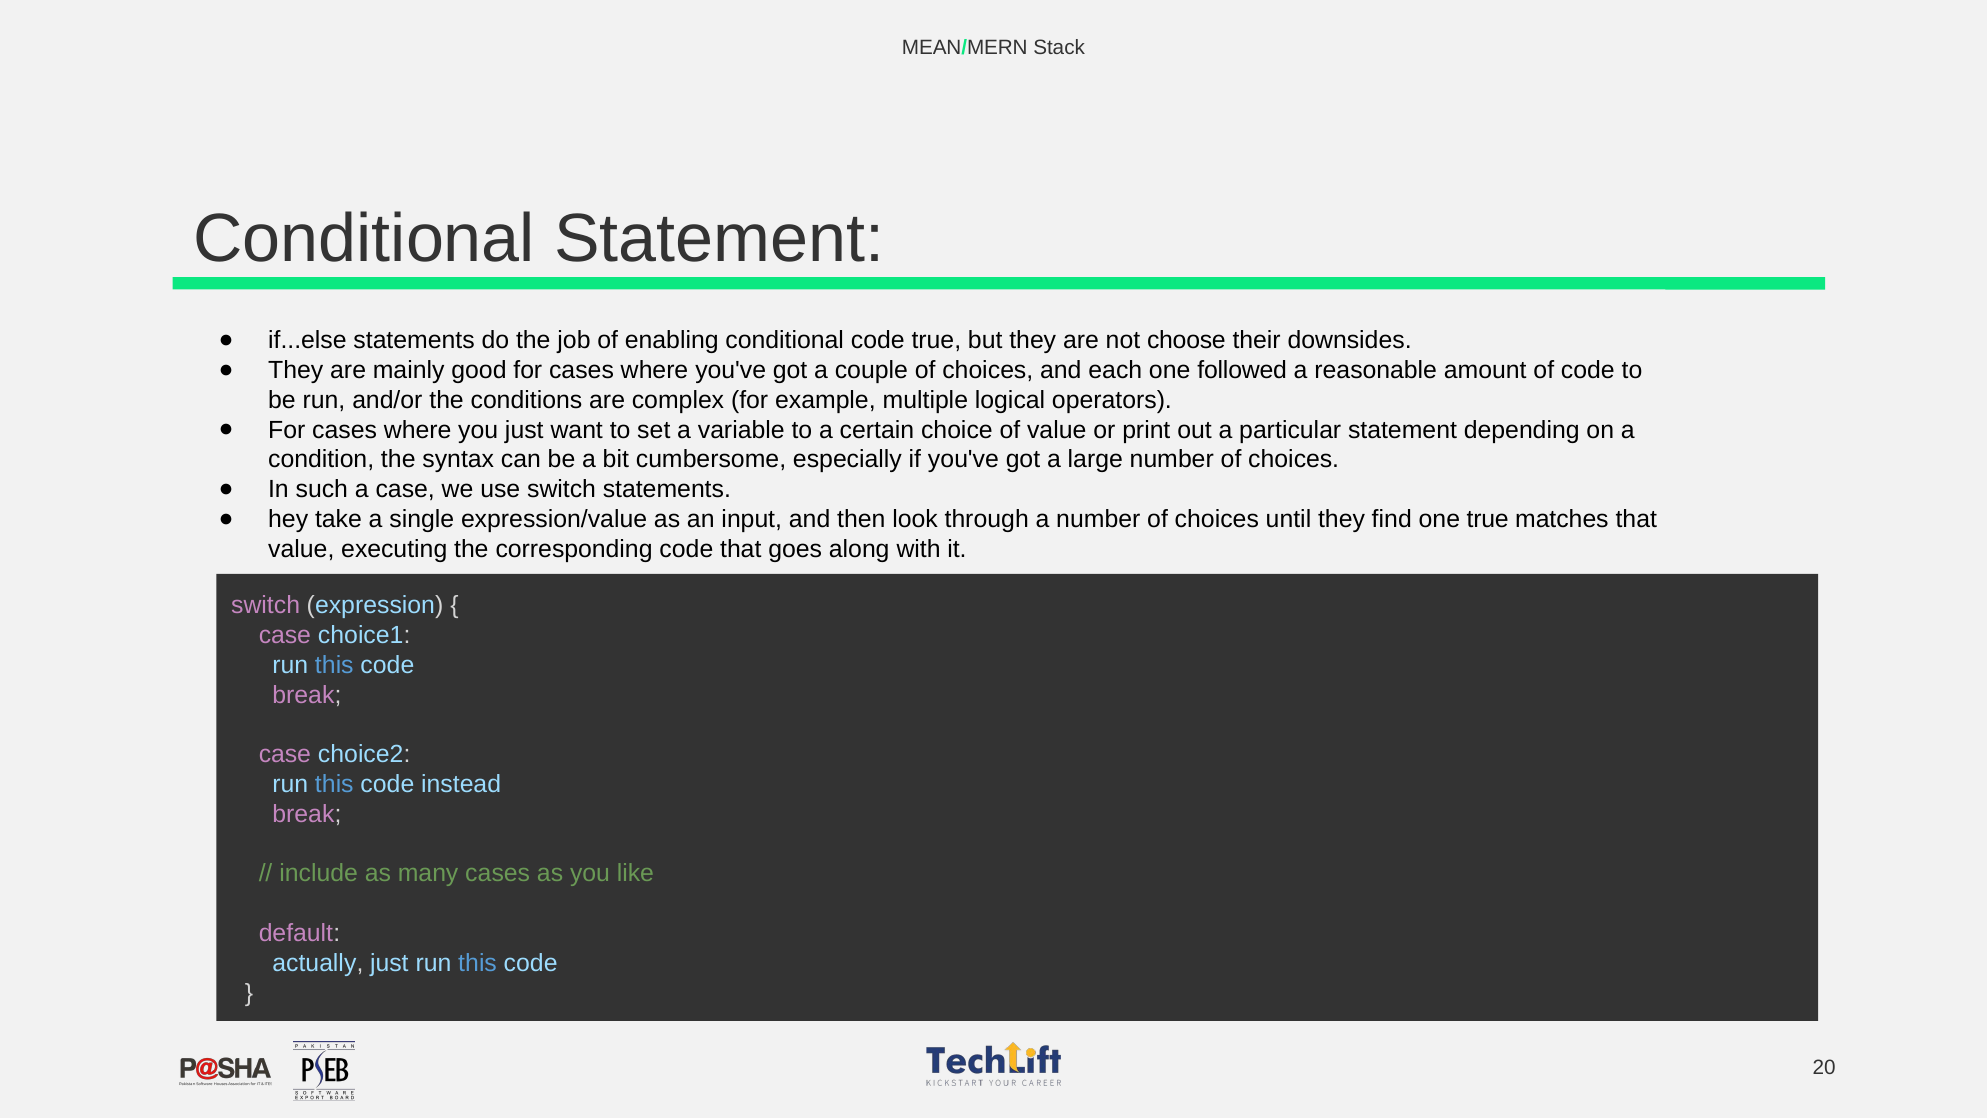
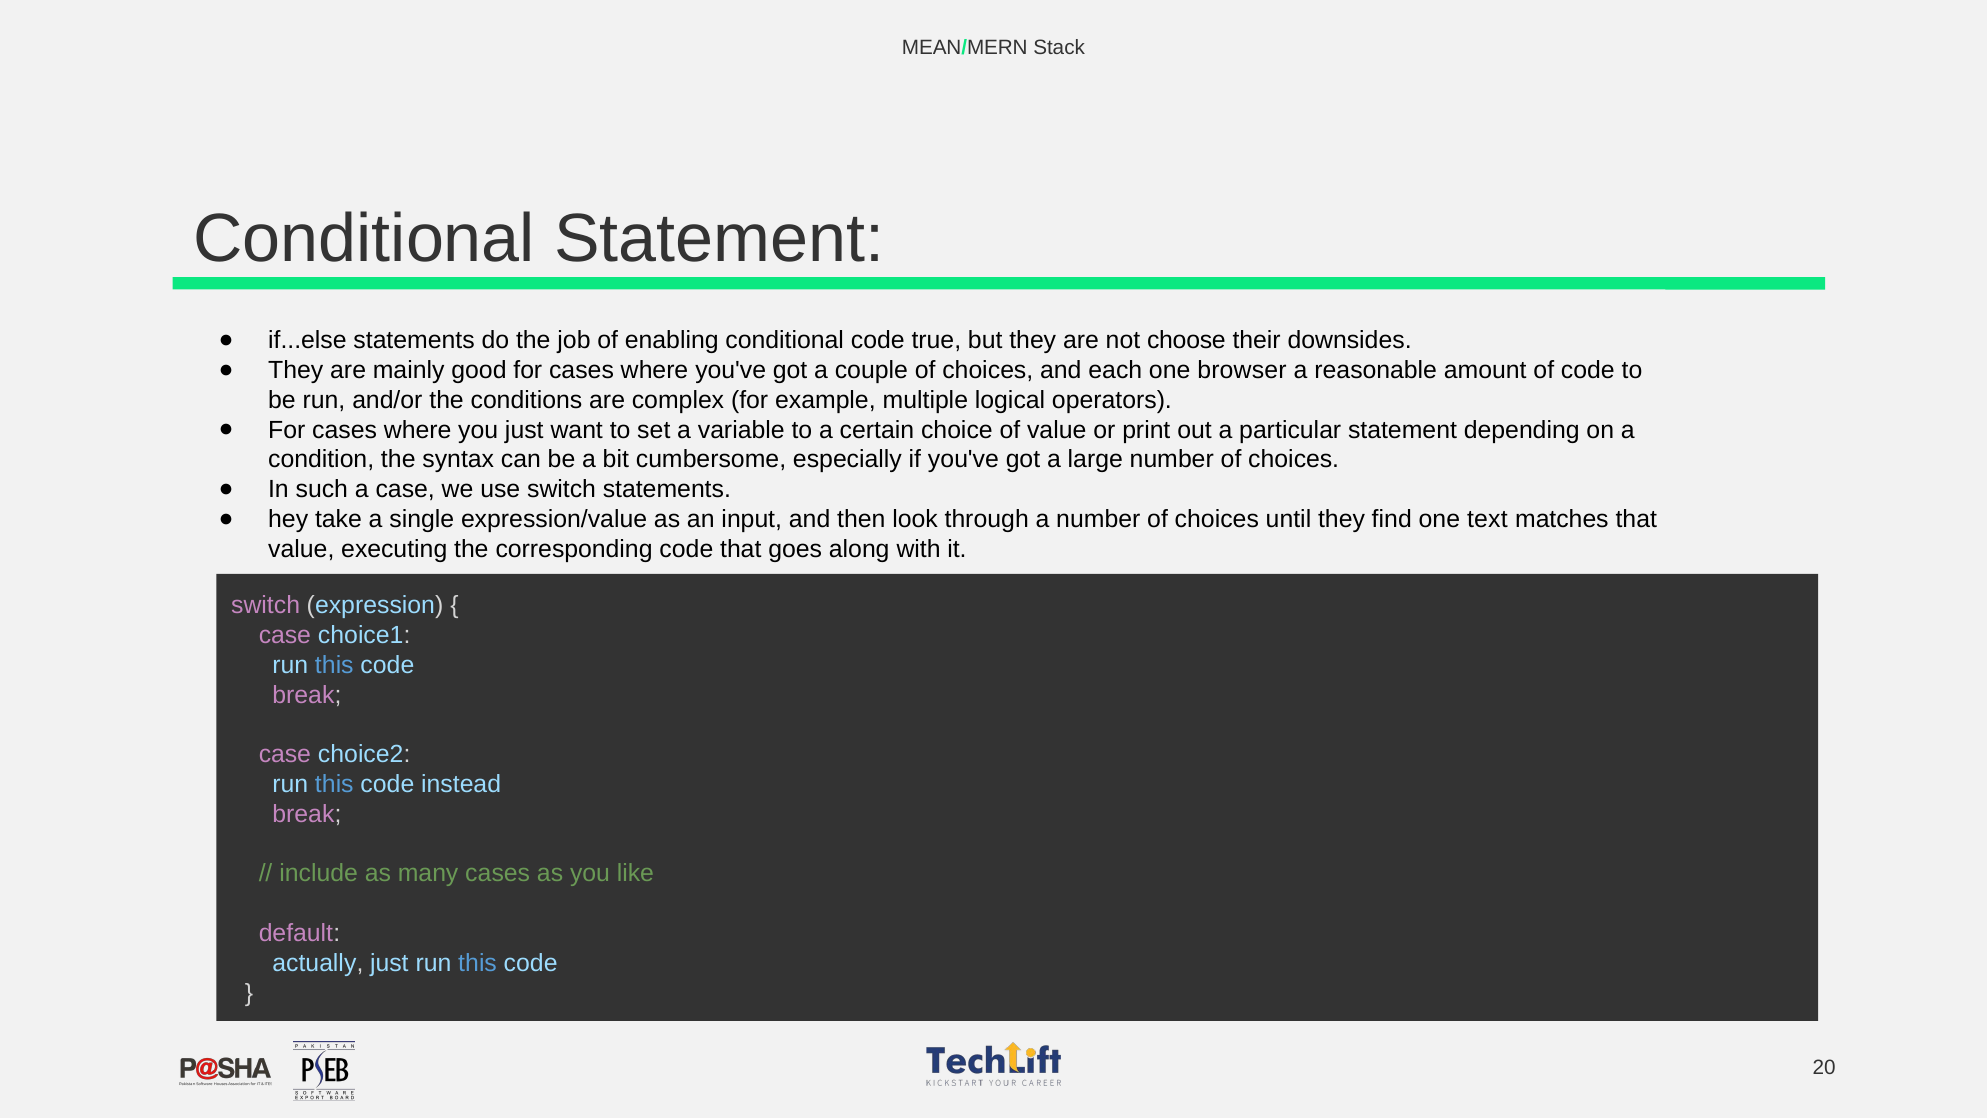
followed: followed -> browser (1242, 370)
one true: true -> text (1487, 519)
